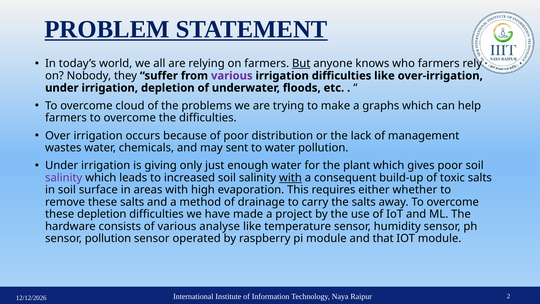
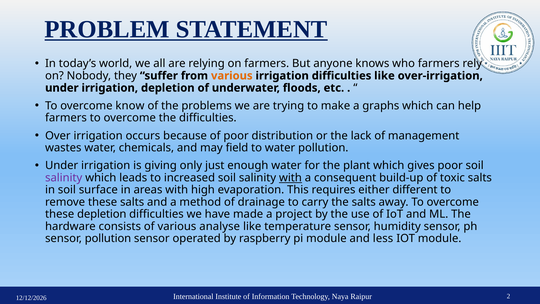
But underline: present -> none (301, 64)
various colour: purple -> orange (232, 76)
cloud: cloud -> know (130, 106)
sent: sent -> field (237, 148)
whether: whether -> different (415, 190)
that: that -> less (383, 238)
